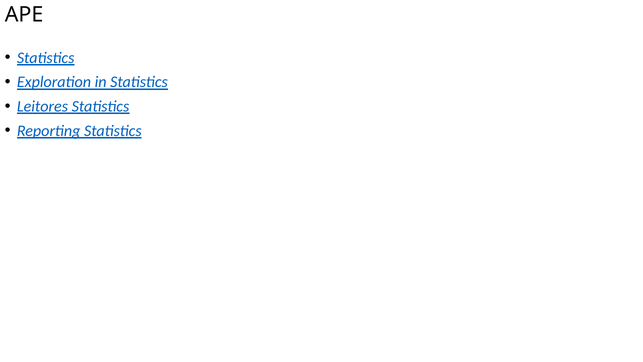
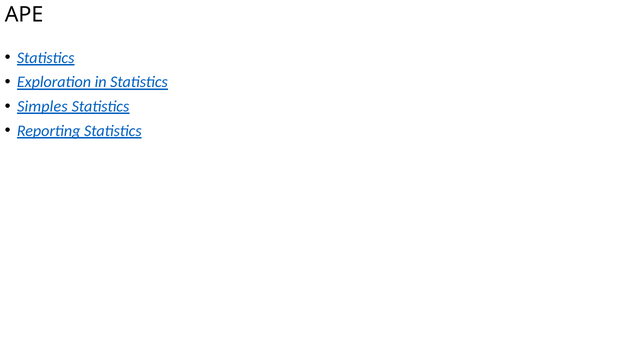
Leitores: Leitores -> Simples (42, 106)
